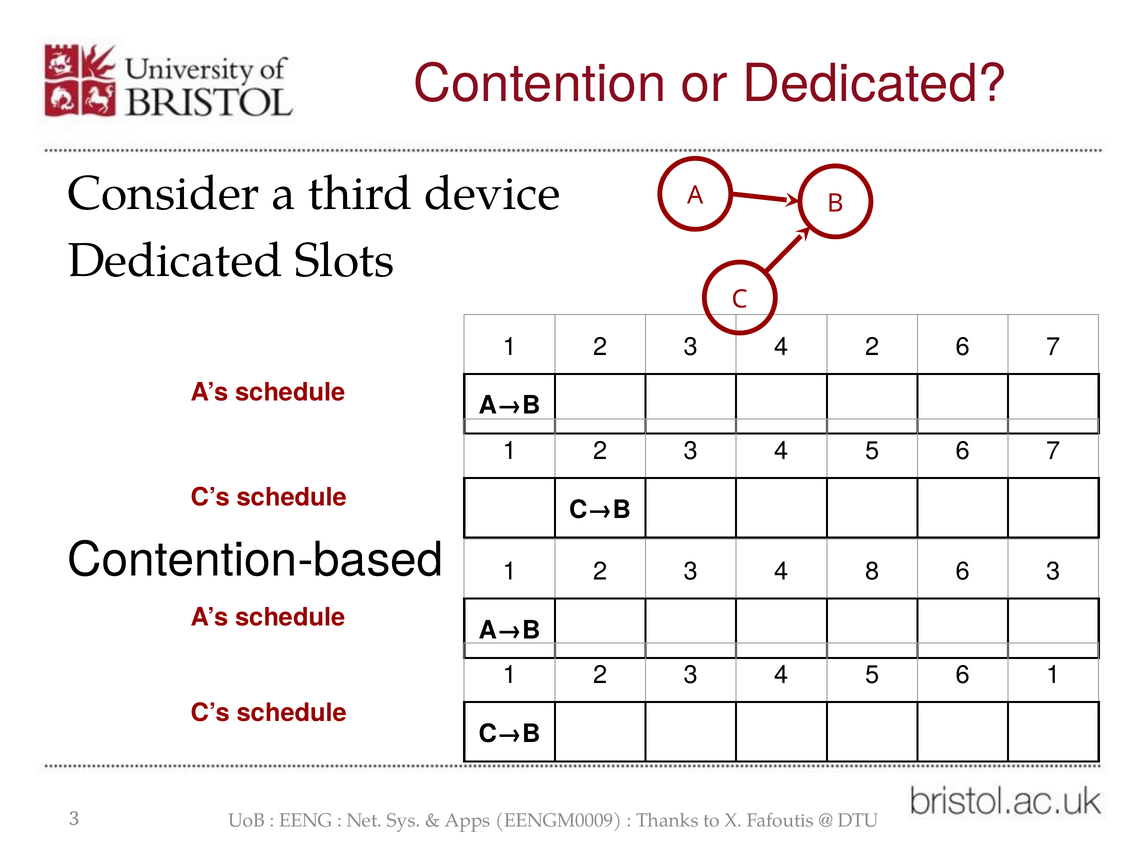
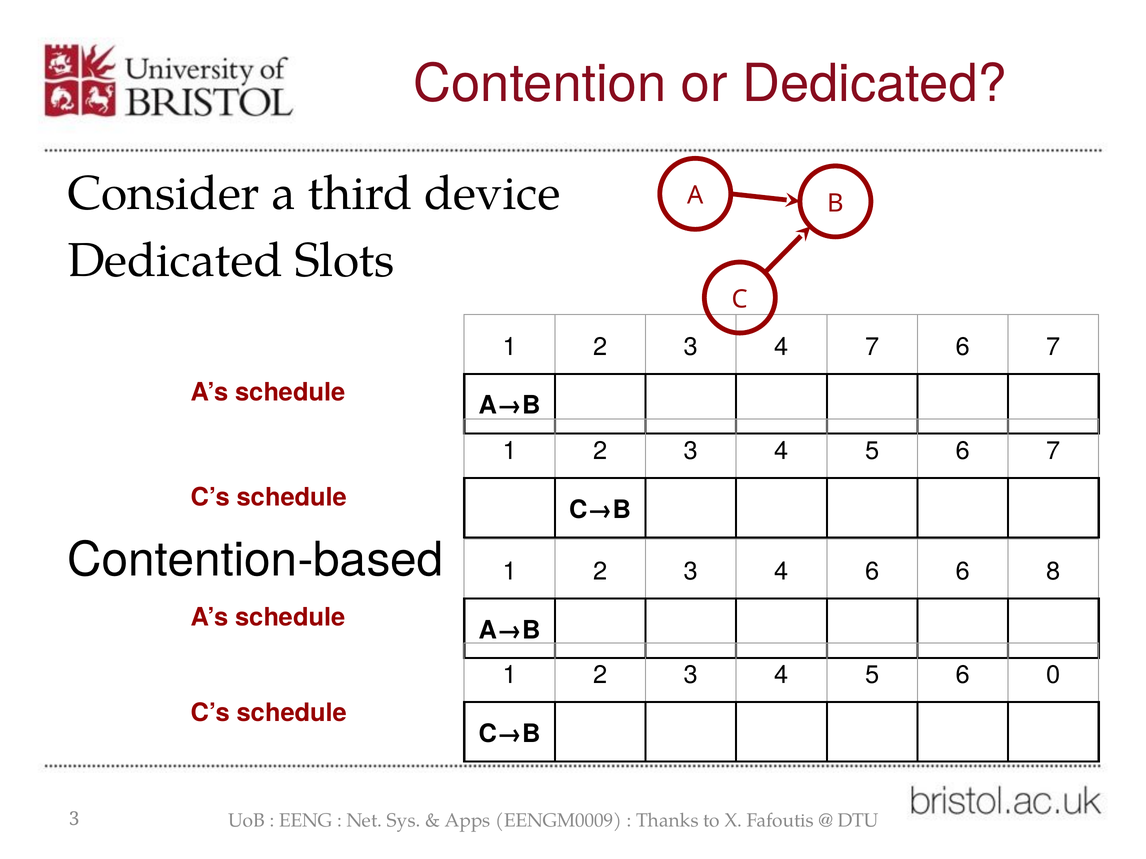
4 2: 2 -> 7 (872, 347)
4 8: 8 -> 6 (872, 572)
6 3: 3 -> 8 (1053, 572)
6 1: 1 -> 0 (1053, 675)
